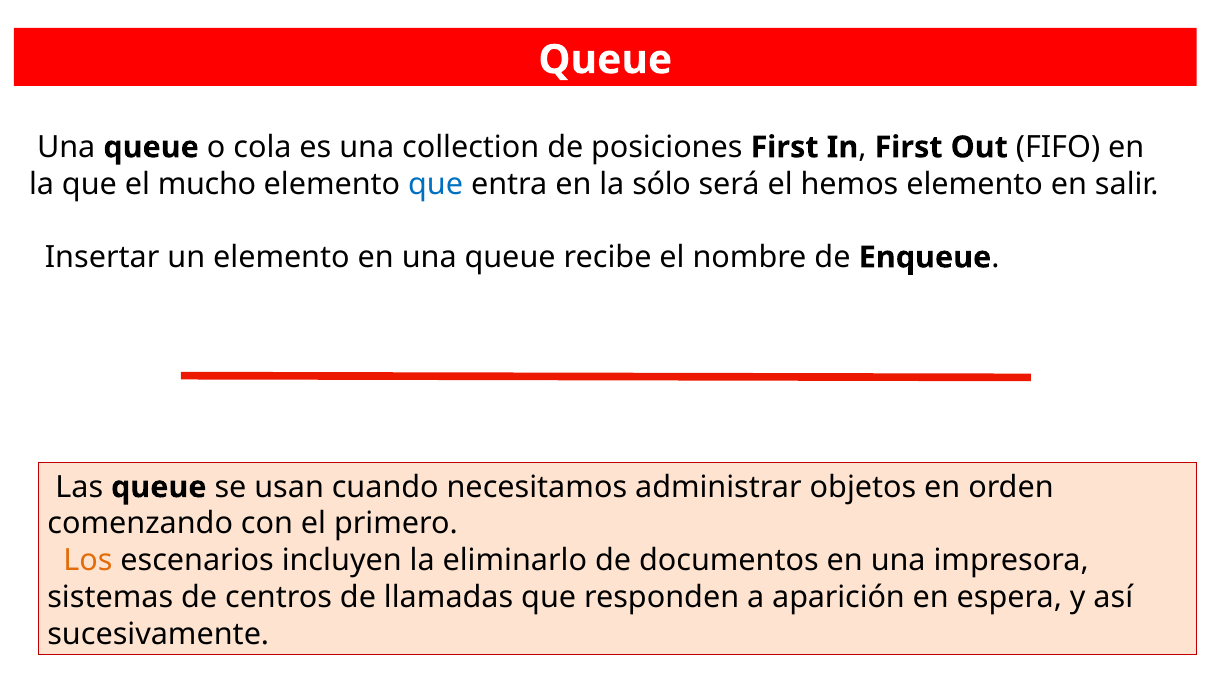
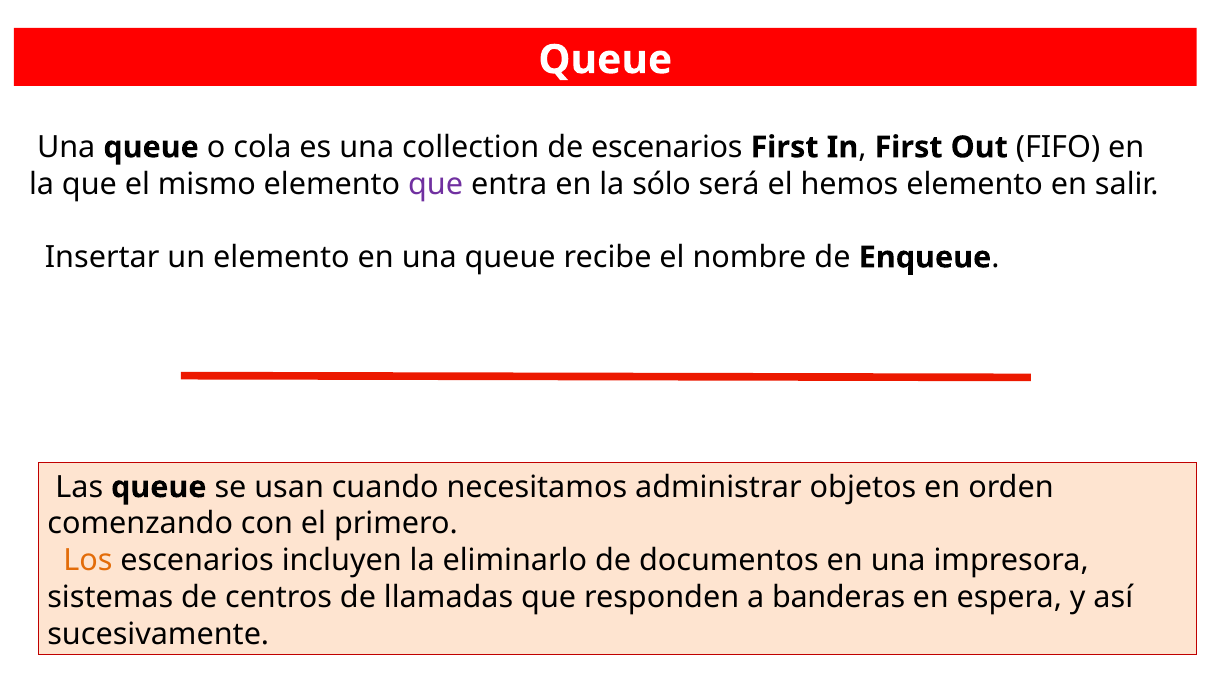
de posiciones: posiciones -> escenarios (667, 147)
mucho: mucho -> mismo (207, 184)
que colour: blue -> purple (436, 184)
aparición: aparición -> banderas (839, 597)
